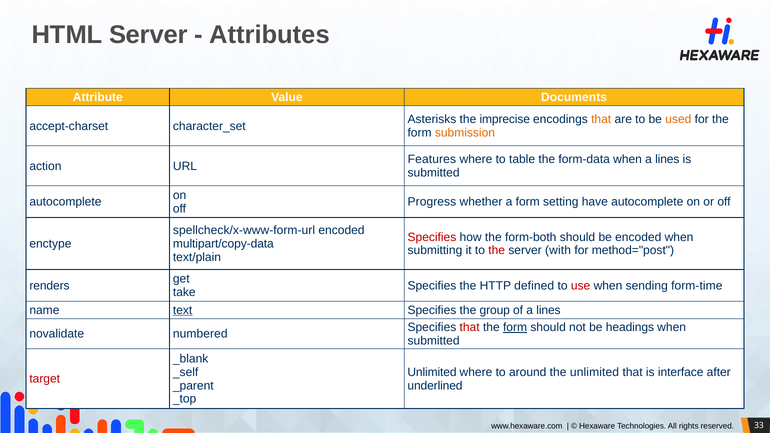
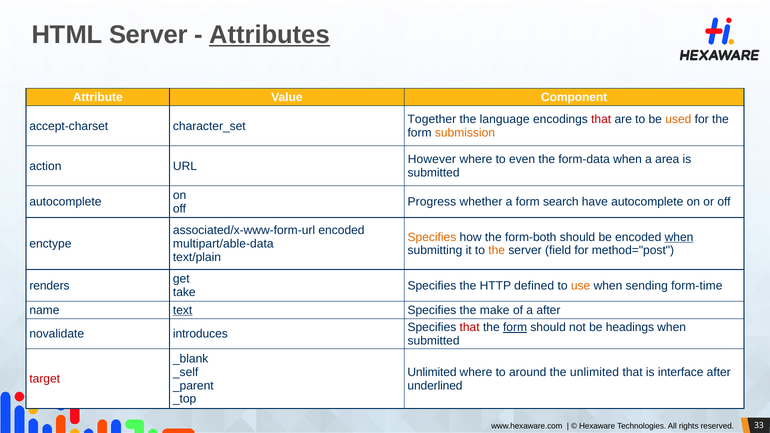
Attributes underline: none -> present (269, 35)
Documents: Documents -> Component (574, 97)
Asterisks: Asterisks -> Together (432, 119)
imprecise: imprecise -> language (505, 119)
that colour: orange -> red (601, 119)
Features: Features -> However (432, 159)
table: table -> even (522, 159)
when a lines: lines -> area (667, 159)
setting: setting -> search (561, 202)
spellcheck/x-www-form-url: spellcheck/x-www-form-url -> associated/x-www-form-url (244, 230)
Specifies colour: red -> orange (432, 237)
when underline: none -> present (679, 237)
multipart/copy-data: multipart/copy-data -> multipart/able-data (223, 244)
the colour: red -> orange (497, 250)
with: with -> field (558, 250)
use colour: red -> orange (581, 286)
group: group -> make (495, 310)
of a lines: lines -> after (548, 310)
numbered: numbered -> introduces (200, 334)
